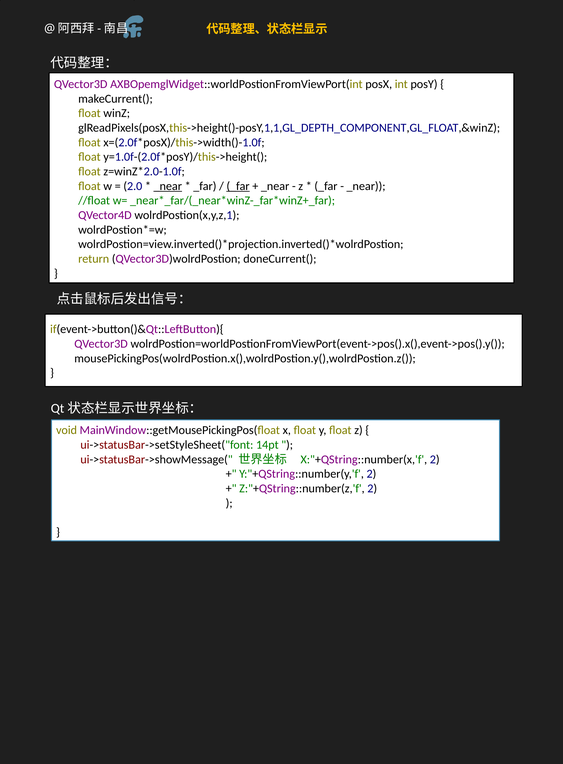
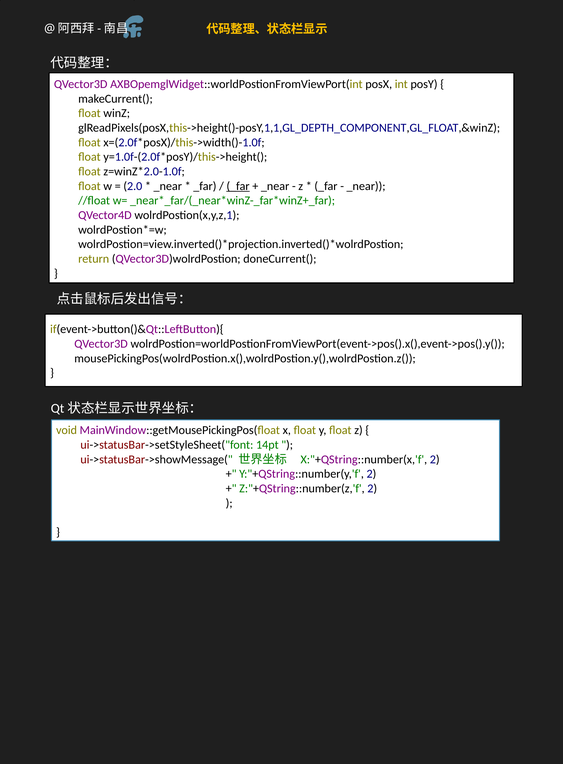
_near underline: present -> none (168, 186)
